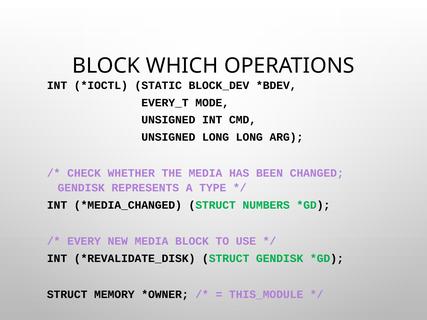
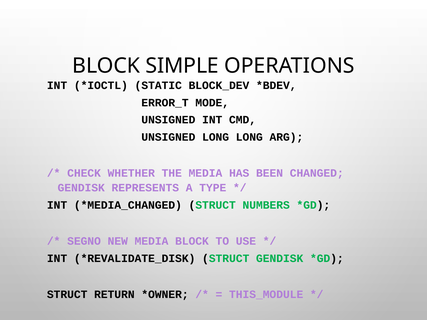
WHICH: WHICH -> SIMPLE (182, 66)
EVERY_T: EVERY_T -> ERROR_T (165, 103)
EVERY: EVERY -> SEGNO (84, 241)
MEMORY: MEMORY -> RETURN (114, 295)
